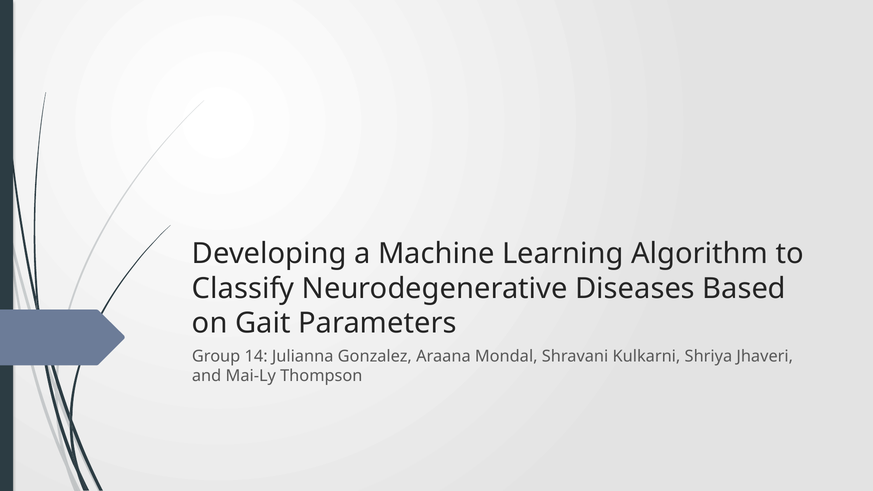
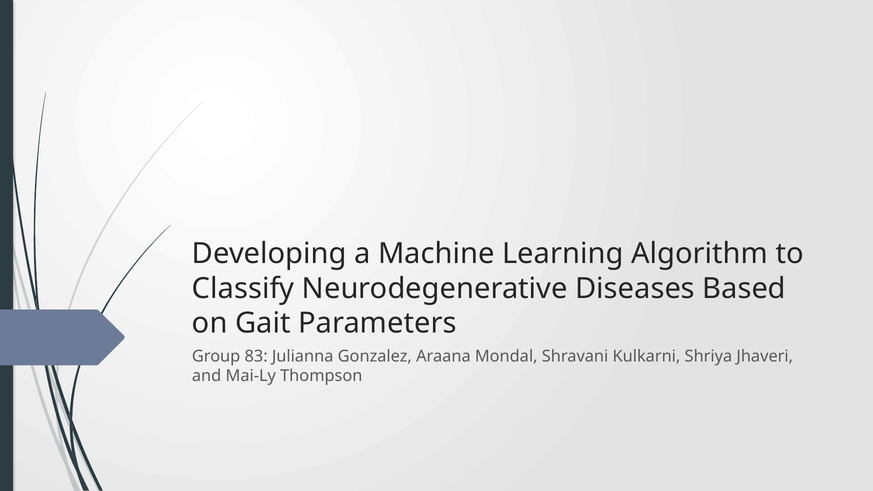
14: 14 -> 83 (256, 356)
